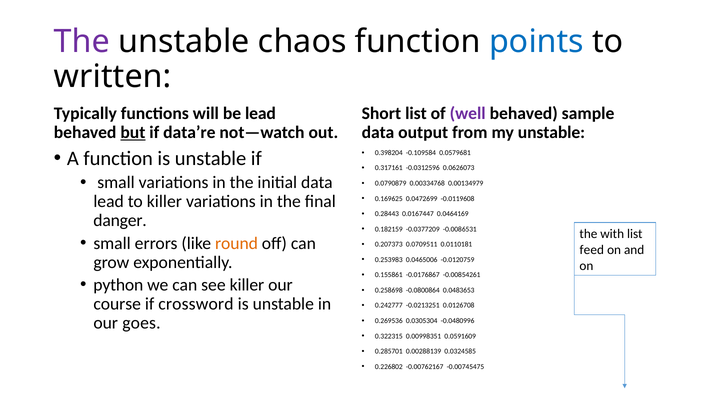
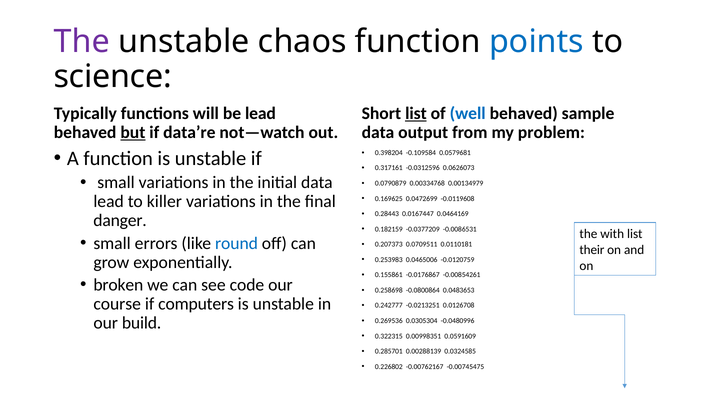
written: written -> science (113, 77)
list underline: none -> present (416, 113)
well colour: purple -> blue (468, 113)
my unstable: unstable -> problem (551, 132)
round colour: orange -> blue (236, 243)
feed: feed -> their (592, 250)
python: python -> broken (118, 285)
see killer: killer -> code (247, 285)
crossword: crossword -> computers (196, 304)
goes: goes -> build (142, 323)
